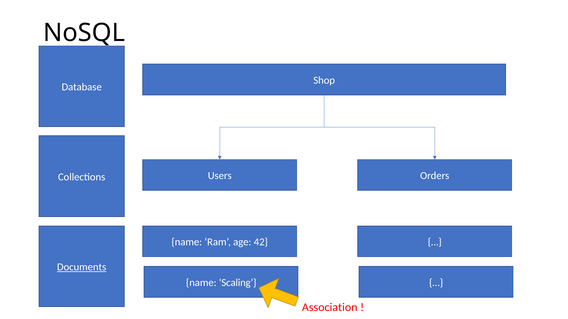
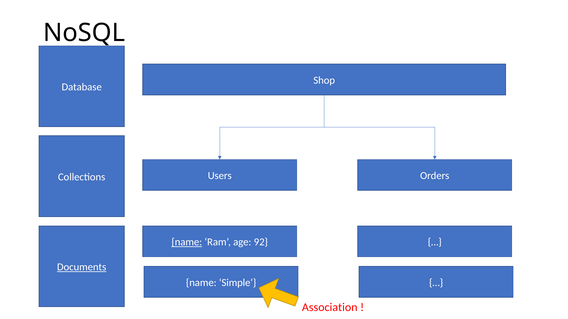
name underline: none -> present (187, 242)
42: 42 -> 92 (261, 242)
Scaling: Scaling -> Simple (238, 283)
